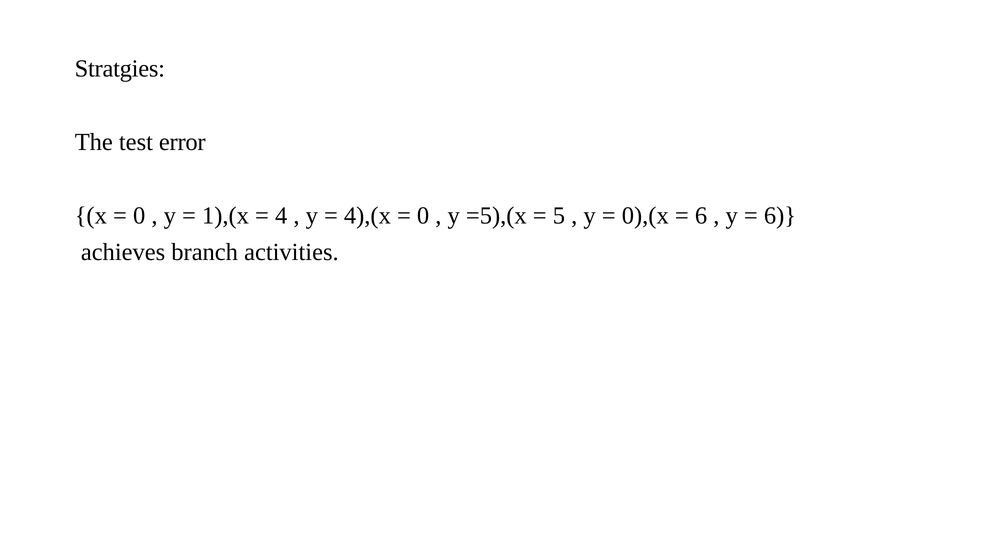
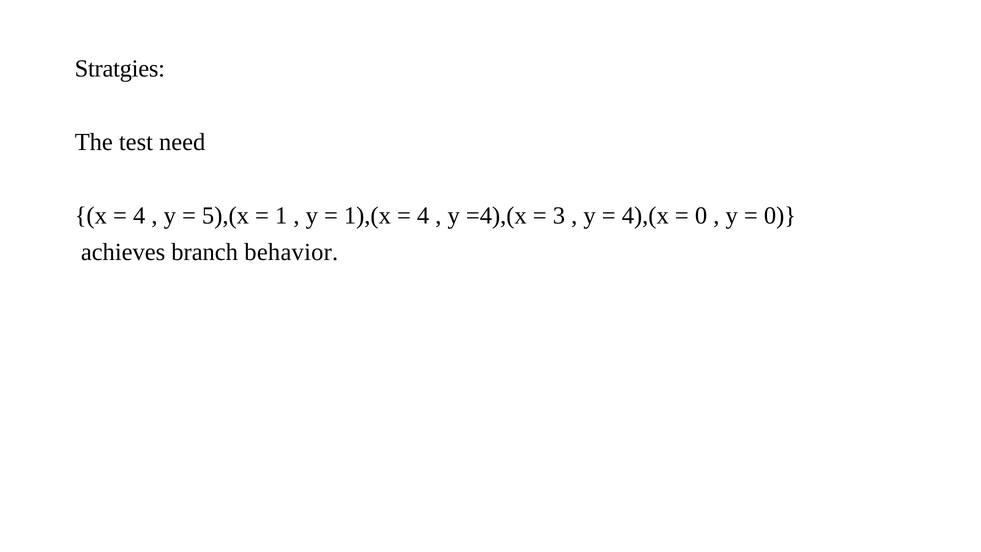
error: error -> need (182, 142)
0: 0 -> 4 (139, 216)
1),(x: 1),(x -> 5),(x (225, 216)
4: 4 -> 1 (281, 216)
4),(x: 4),(x -> 1),(x (367, 216)
0: 0 -> 4 (423, 216)
=5),(x: =5),(x -> =4),(x (496, 216)
5: 5 -> 3 (559, 216)
0),(x: 0),(x -> 4),(x (645, 216)
6: 6 -> 0 (701, 216)
6: 6 -> 0 (780, 216)
activities: activities -> behavior (291, 252)
